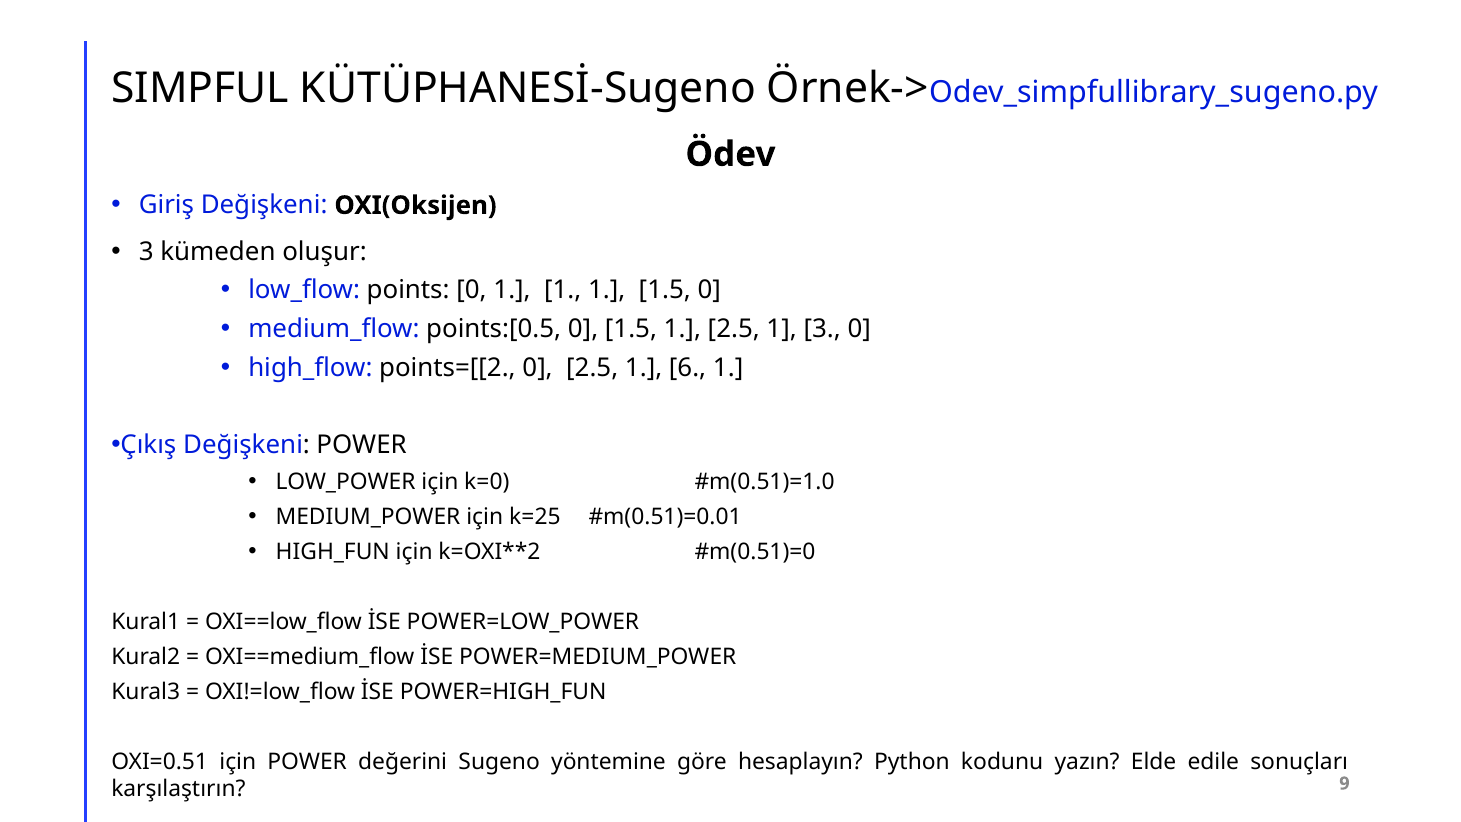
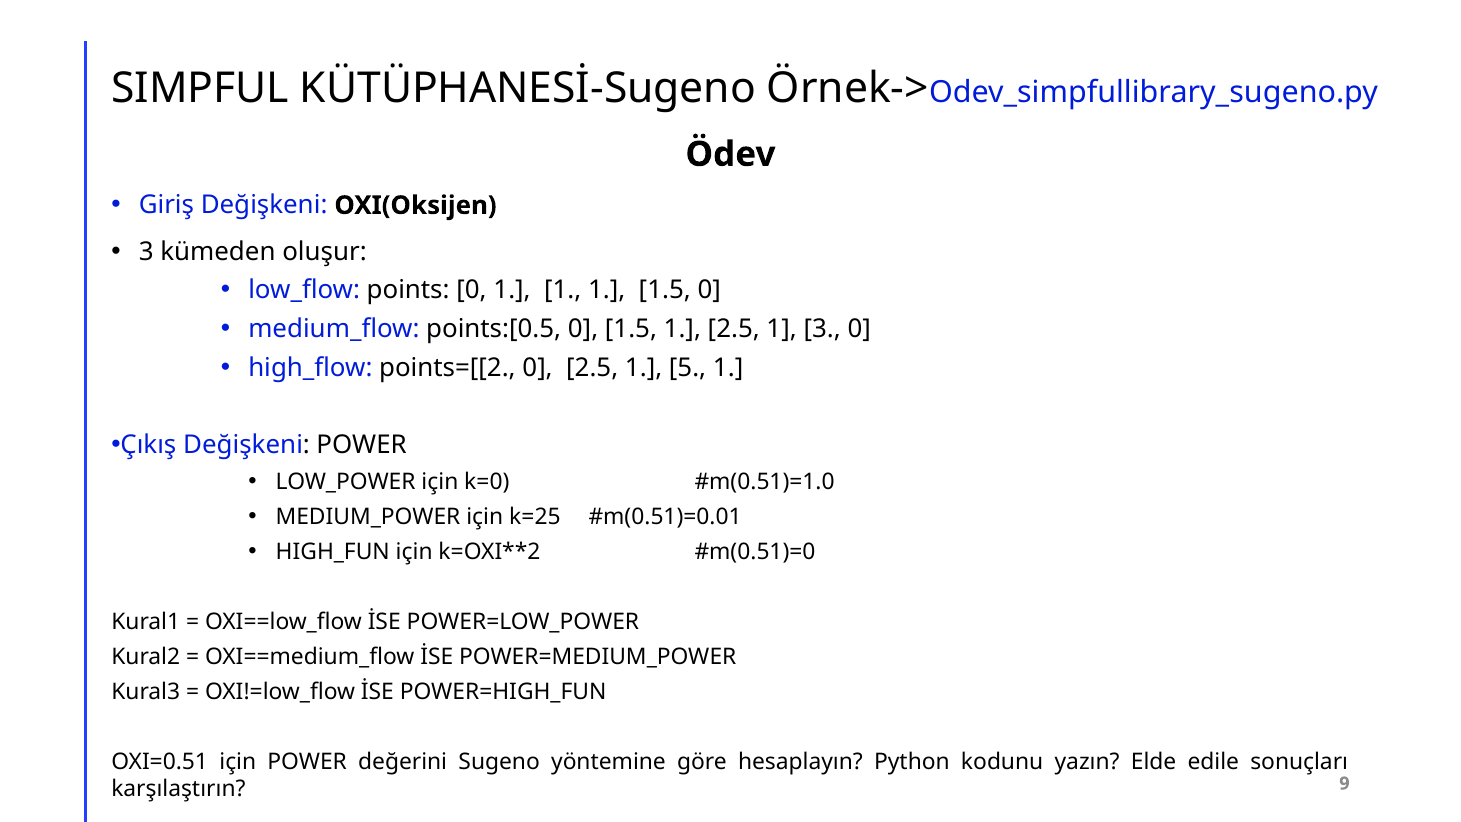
6: 6 -> 5 (688, 368)
